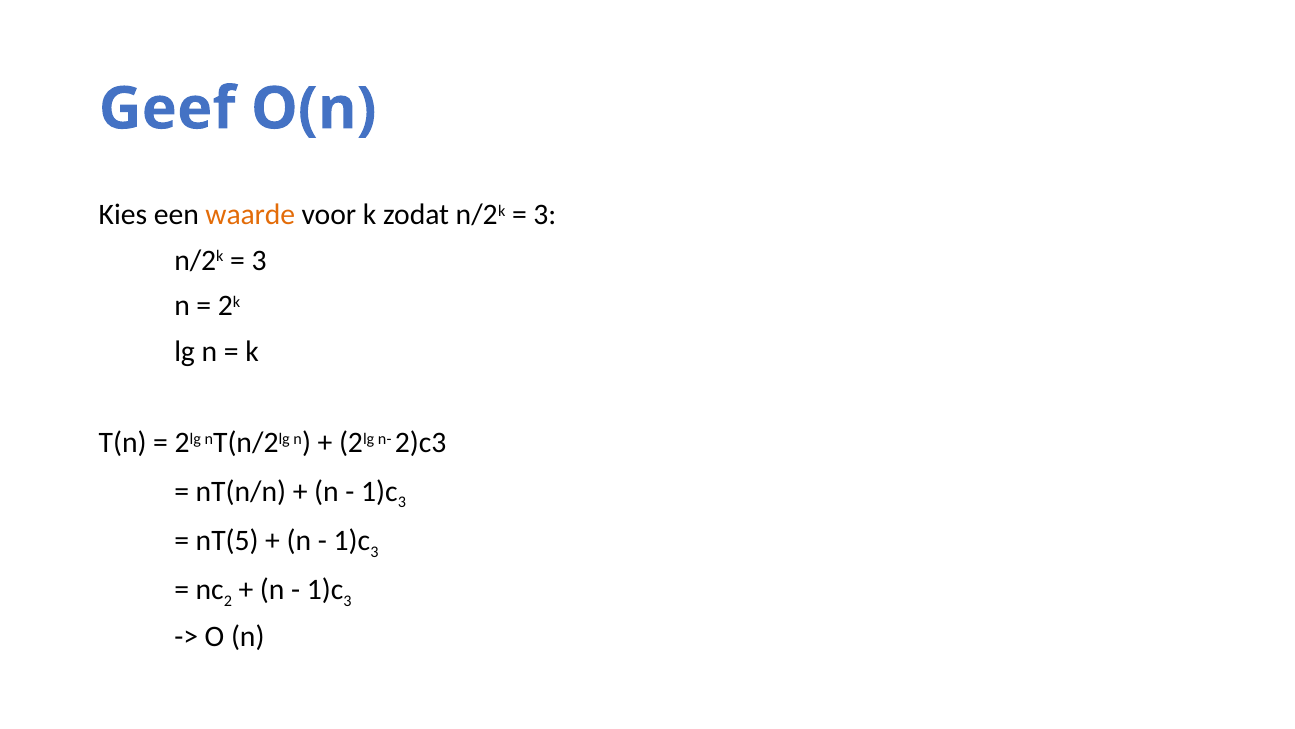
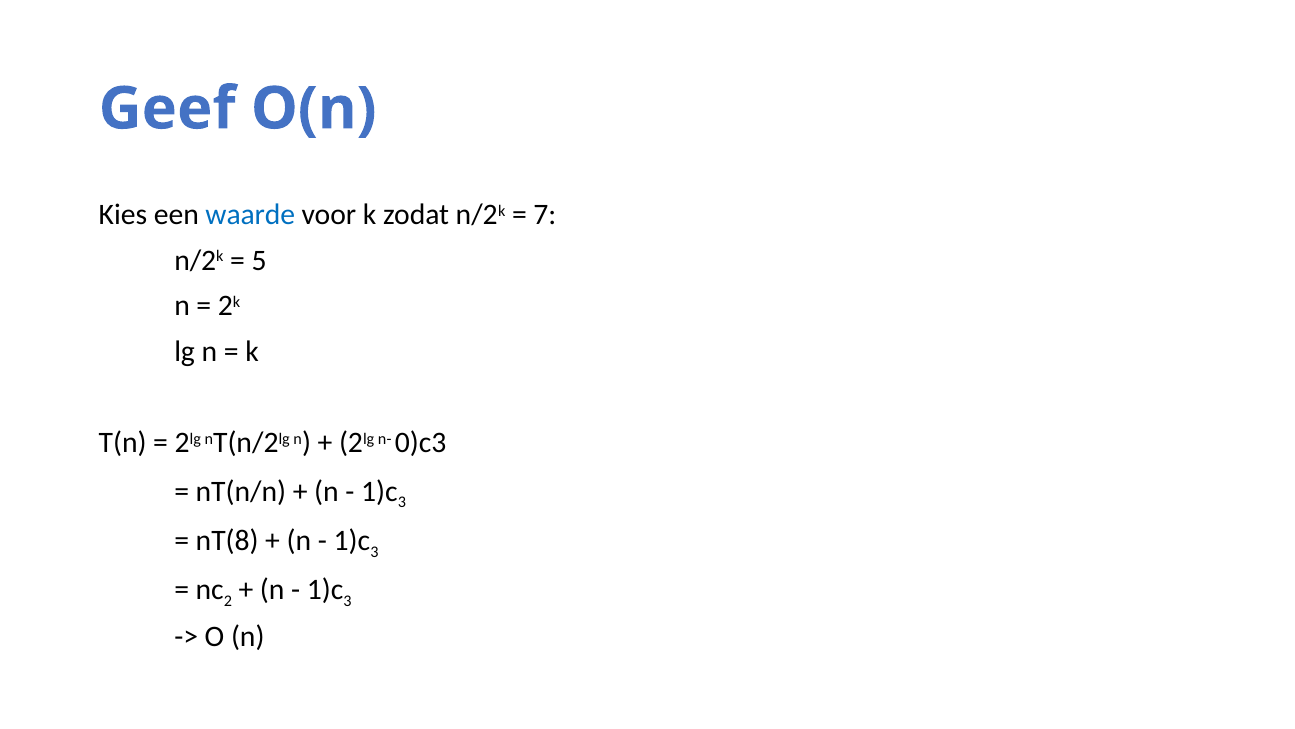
waarde colour: orange -> blue (250, 215)
3: 3 -> 7 (545, 215)
3: 3 -> 5 (259, 260)
2)c3: 2)c3 -> 0)c3 (421, 442)
nT(5: nT(5 -> nT(8 (227, 540)
